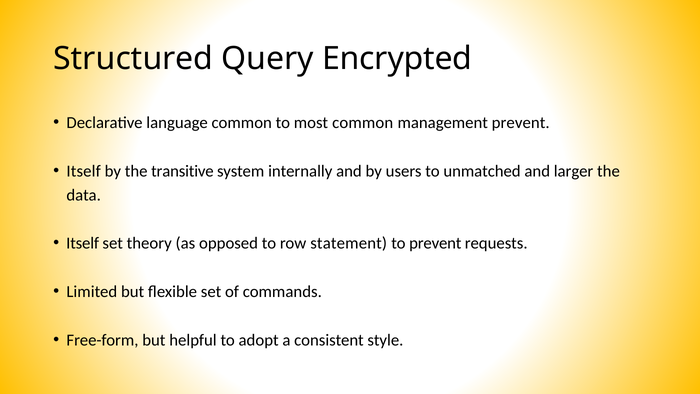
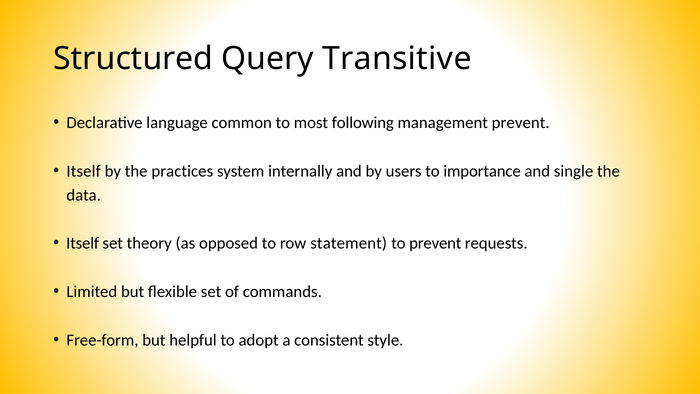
Encrypted: Encrypted -> Transitive (397, 59)
most common: common -> following (363, 123)
transitive: transitive -> practices (182, 171)
unmatched: unmatched -> importance (482, 171)
larger: larger -> single (574, 171)
